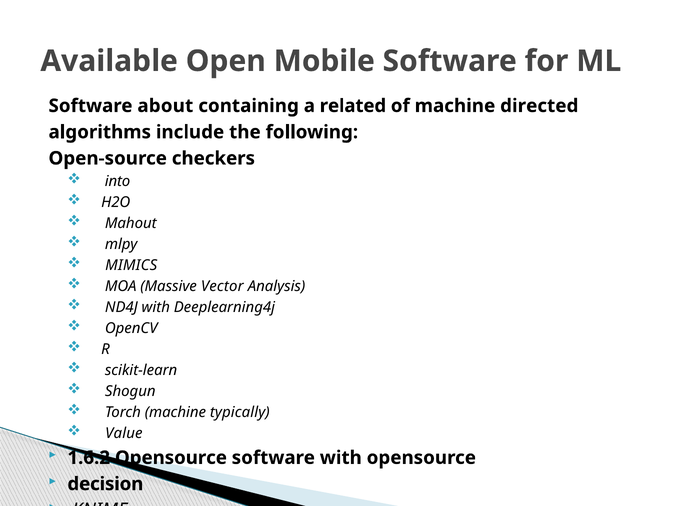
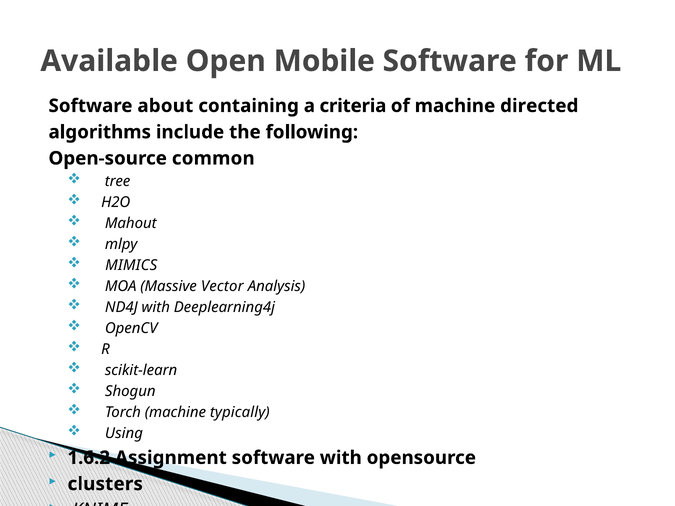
related: related -> criteria (353, 106)
checkers: checkers -> common (213, 158)
into: into -> tree (118, 181)
Value: Value -> Using (124, 434)
1.6.2 Opensource: Opensource -> Assignment (171, 458)
decision: decision -> clusters (105, 484)
